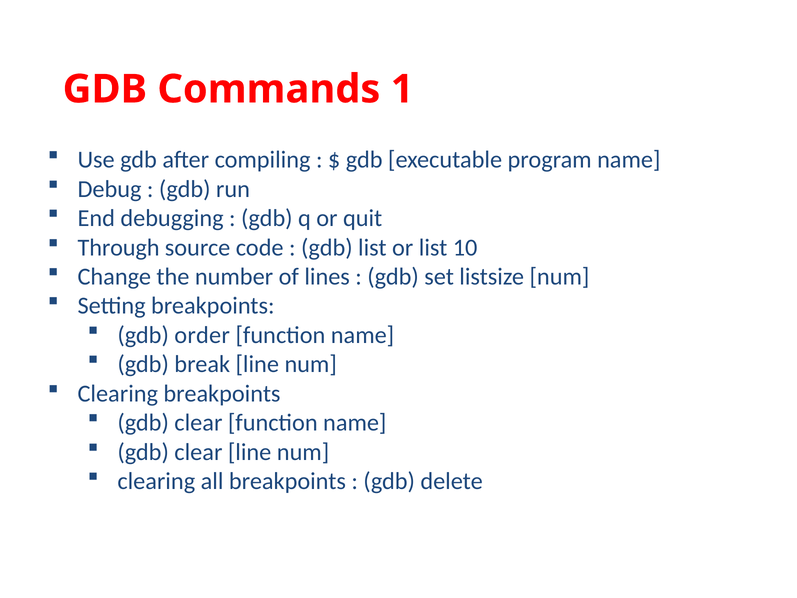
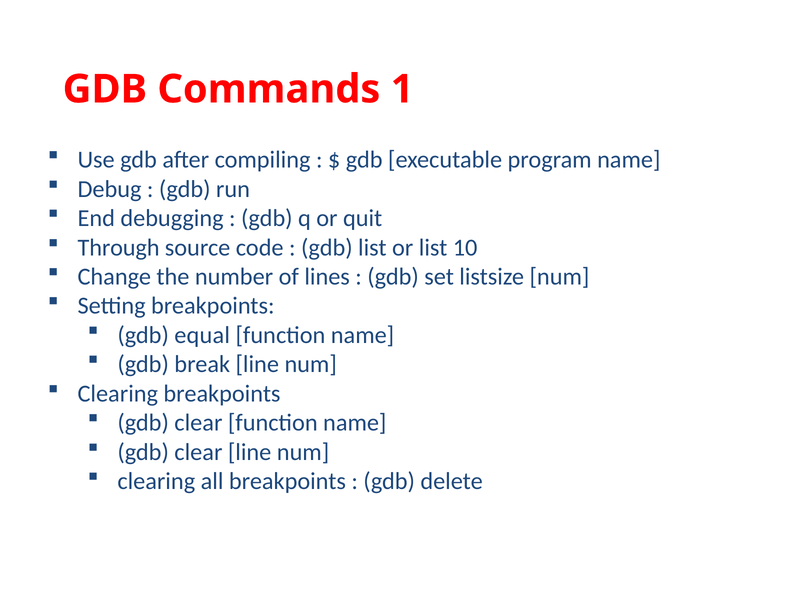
order: order -> equal (202, 335)
